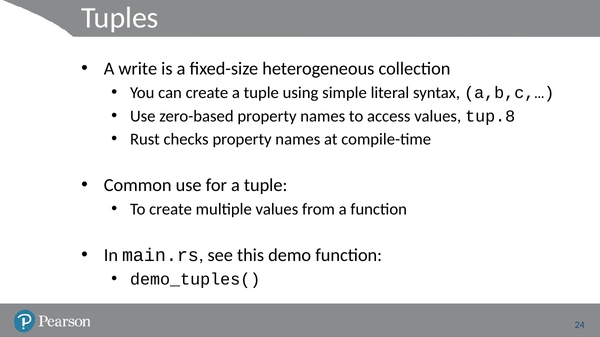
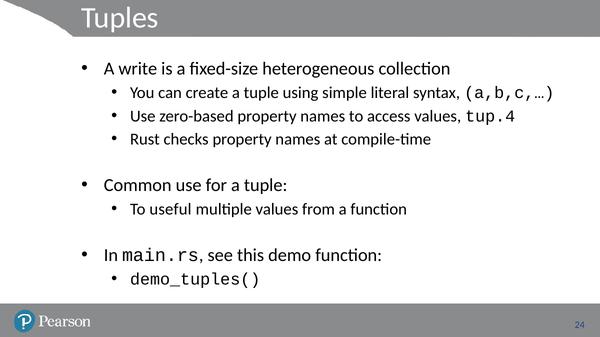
tup.8: tup.8 -> tup.4 (490, 116)
To create: create -> useful (171, 210)
